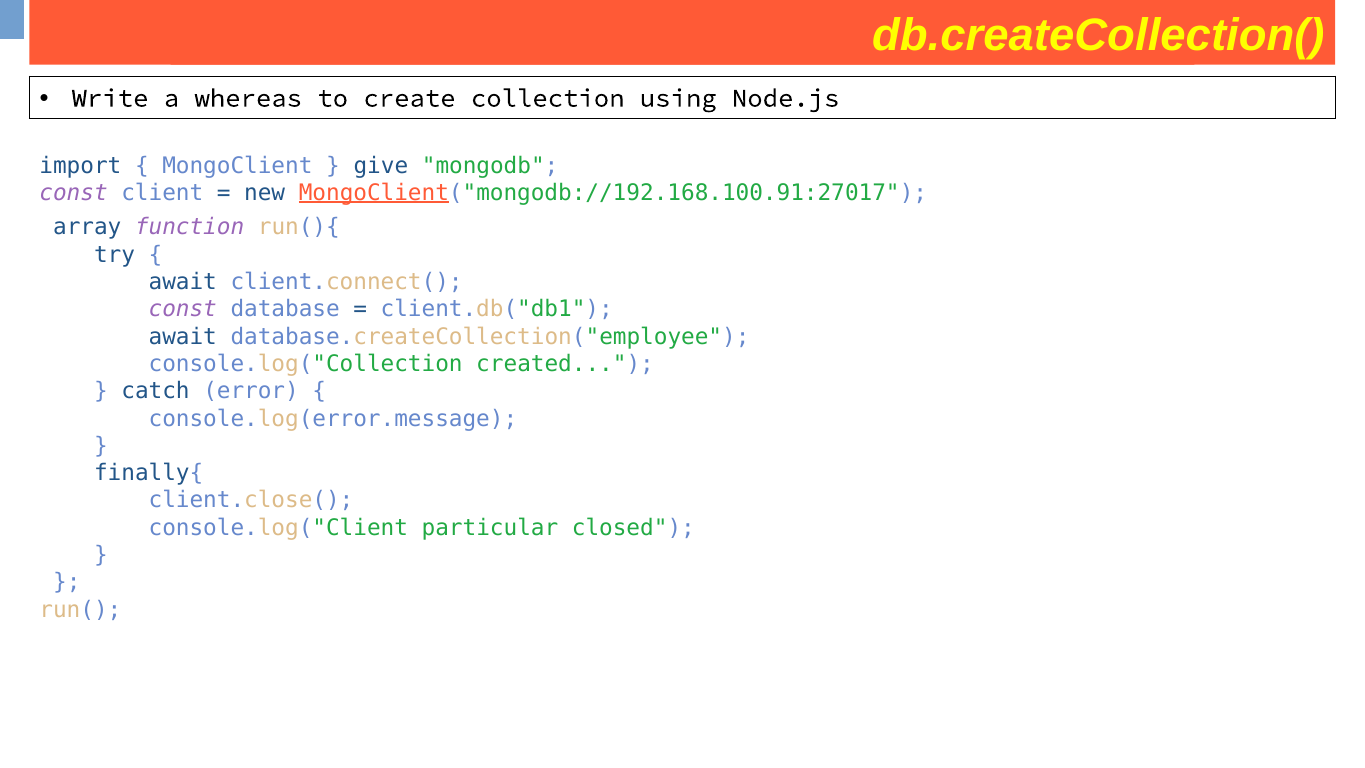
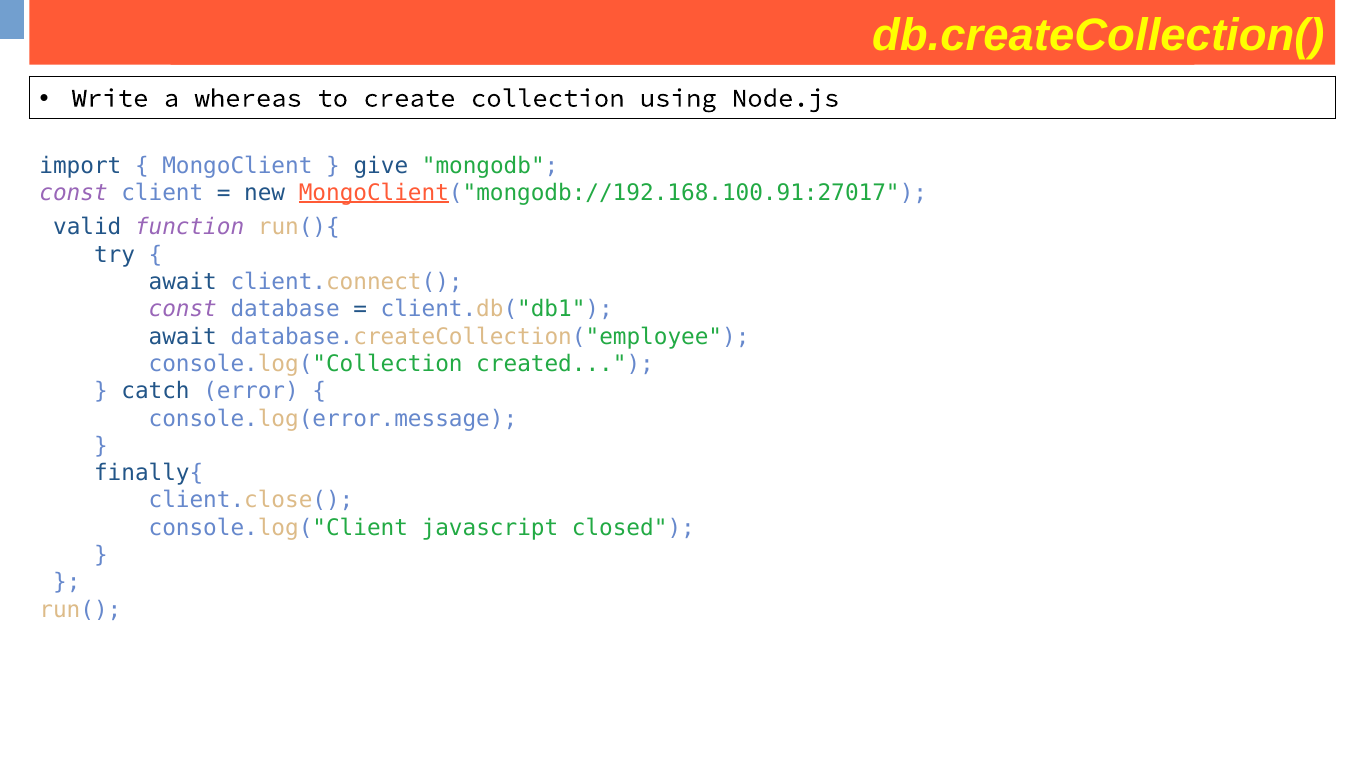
array: array -> valid (87, 227)
particular: particular -> javascript (490, 528)
